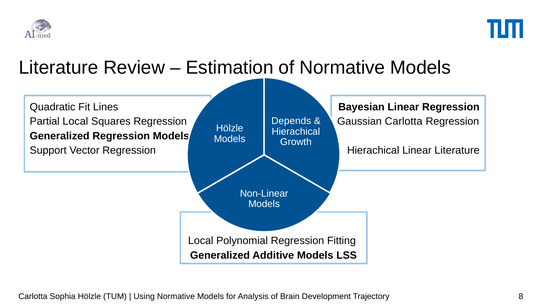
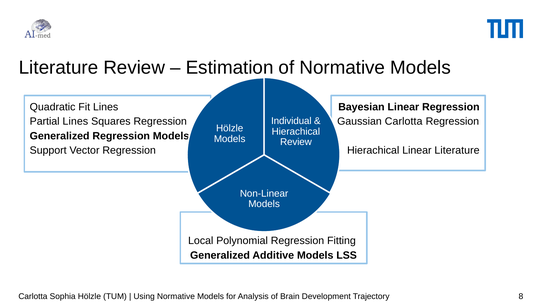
Depends: Depends -> Individual (291, 121)
Partial Local: Local -> Lines (75, 121)
Growth: Growth -> Review (296, 142)
